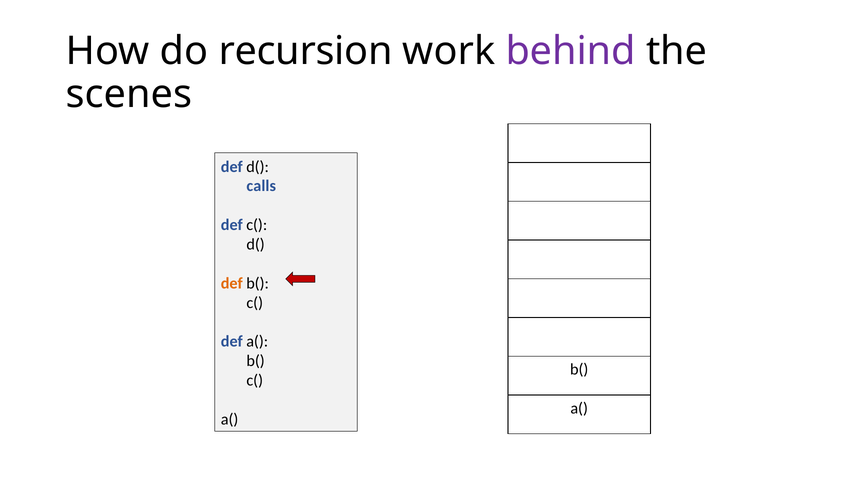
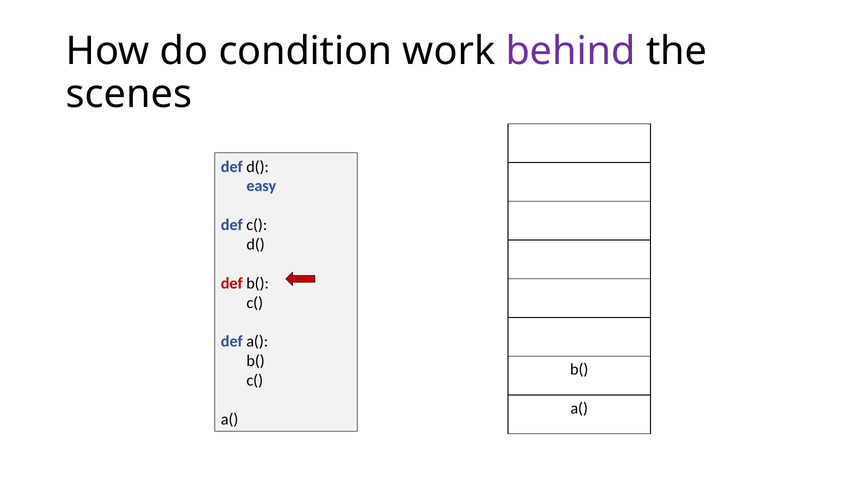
recursion: recursion -> condition (306, 51)
calls: calls -> easy (261, 186)
def colour: orange -> red (232, 284)
